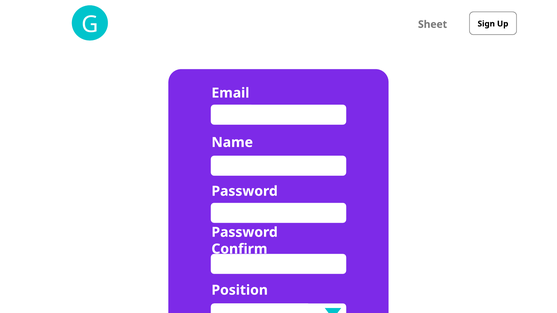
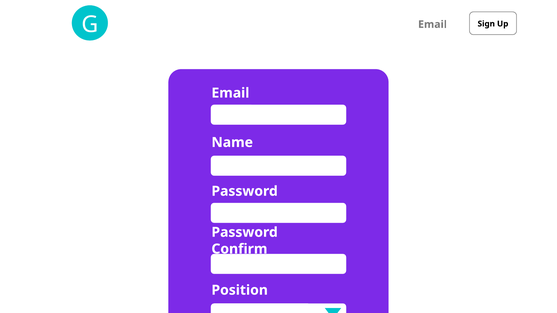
G Sheet: Sheet -> Email (432, 24)
